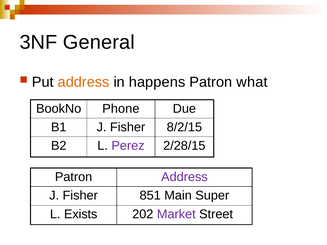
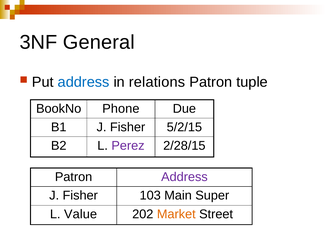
address colour: orange -> blue (84, 82)
happens: happens -> relations (157, 82)
what: what -> tuple (252, 82)
8/2/15: 8/2/15 -> 5/2/15 (184, 127)
851: 851 -> 103 (150, 196)
Exists: Exists -> Value (81, 214)
Market colour: purple -> orange (176, 214)
